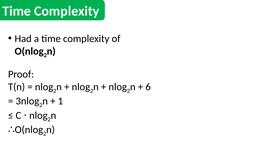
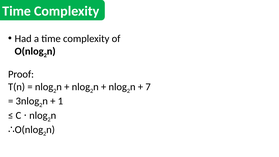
6: 6 -> 7 (148, 87)
